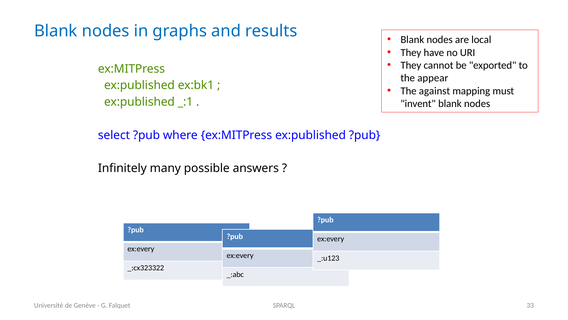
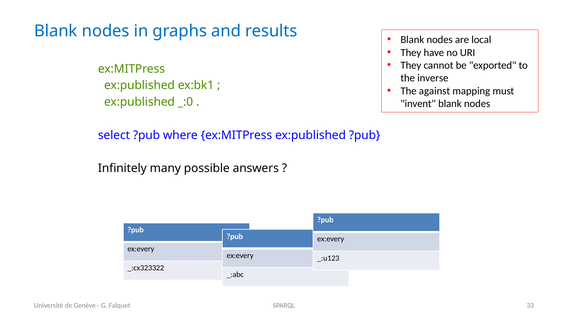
appear: appear -> inverse (433, 78)
_:1: _:1 -> _:0 (185, 102)
